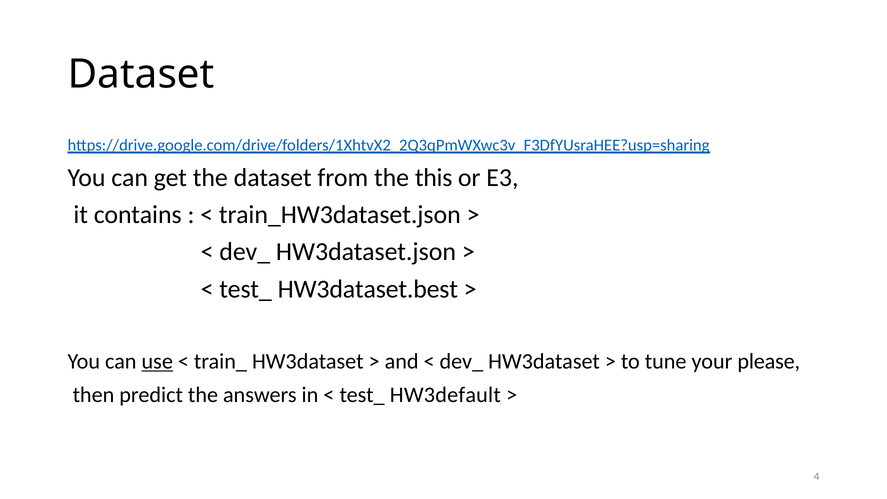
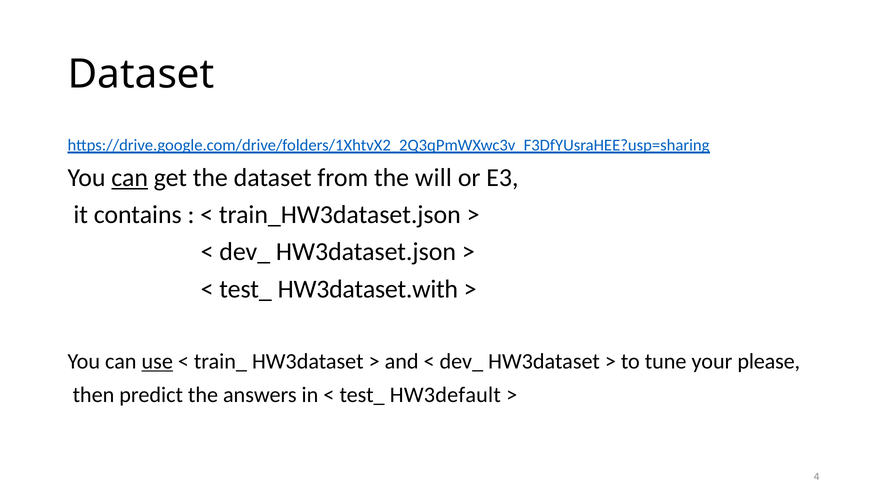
can underline: none -> present (130, 177)
this: this -> will (433, 177)
HW3dataset.best: HW3dataset.best -> HW3dataset.with (368, 289)
